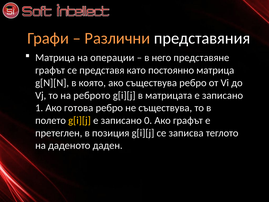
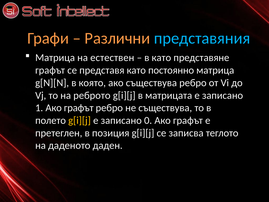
представяния colour: white -> light blue (202, 38)
операции: операции -> естествен (112, 58)
в него: него -> като (161, 58)
1 Ако готова: готова -> графът (79, 108)
